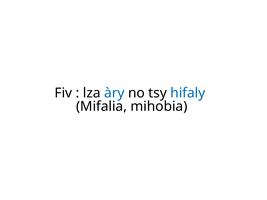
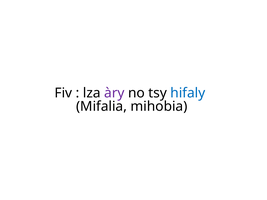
àry colour: blue -> purple (114, 93)
